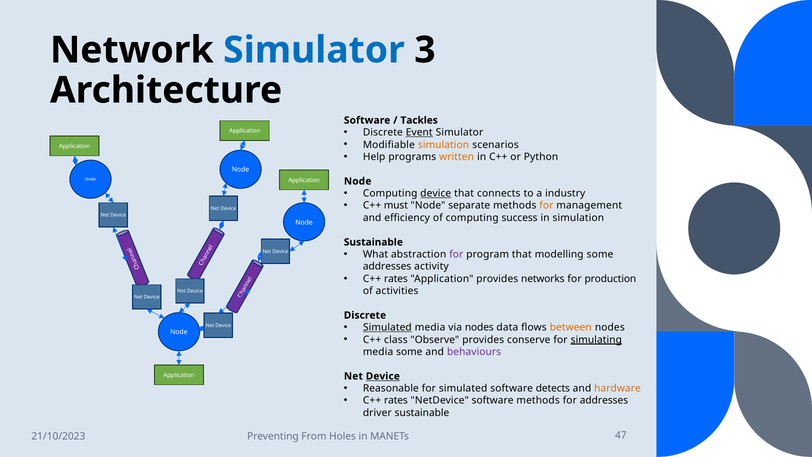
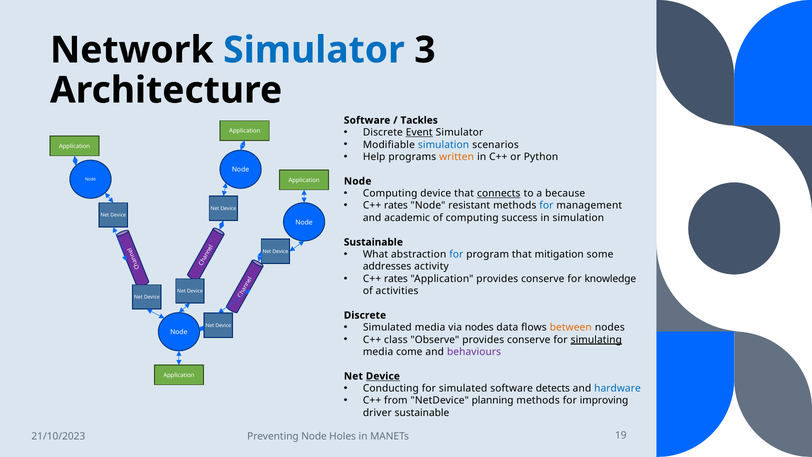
simulation colour: orange -> blue (444, 145)
device underline: present -> none (436, 193)
connects underline: none -> present (499, 193)
industry: industry -> because (565, 193)
must: must -> rates (396, 205)
separate: separate -> resistant (469, 205)
for colour: orange -> blue (546, 205)
efficiency: efficiency -> academic (407, 218)
for colour: purple -> blue (456, 254)
modelling: modelling -> mitigation (559, 254)
Application provides networks: networks -> conserve (543, 279)
production: production -> knowledge (610, 279)
Simulated underline: present -> none (387, 327)
media some: some -> come (409, 352)
Reasonable: Reasonable -> Conducting (391, 388)
hardware colour: orange -> blue (617, 388)
rates: rates -> from (396, 400)
NetDevice software: software -> planning (493, 400)
for addresses: addresses -> improving (604, 400)
Preventing From: From -> Node (314, 436)
47: 47 -> 19 (621, 435)
